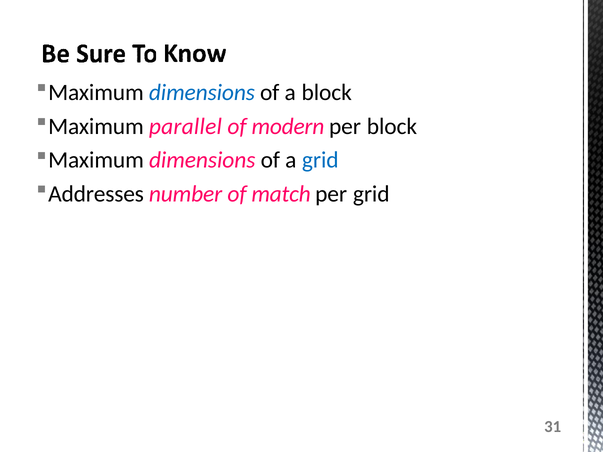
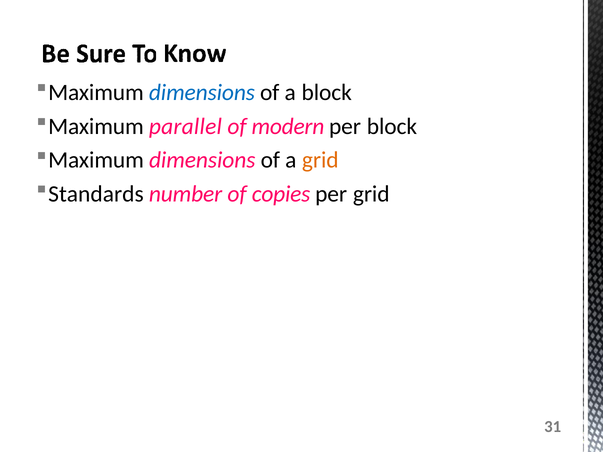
grid colour: blue -> orange (320, 160)
Addresses: Addresses -> Standards (96, 194)
match: match -> copies (281, 194)
